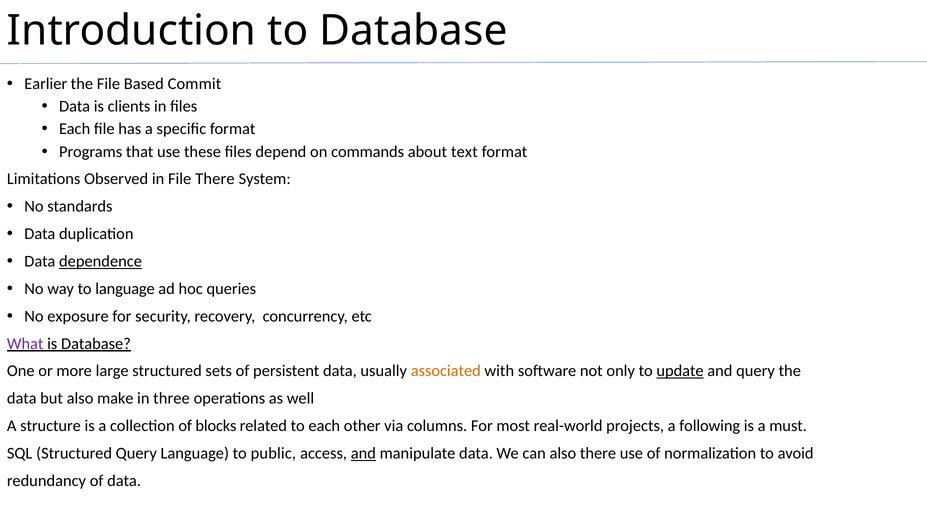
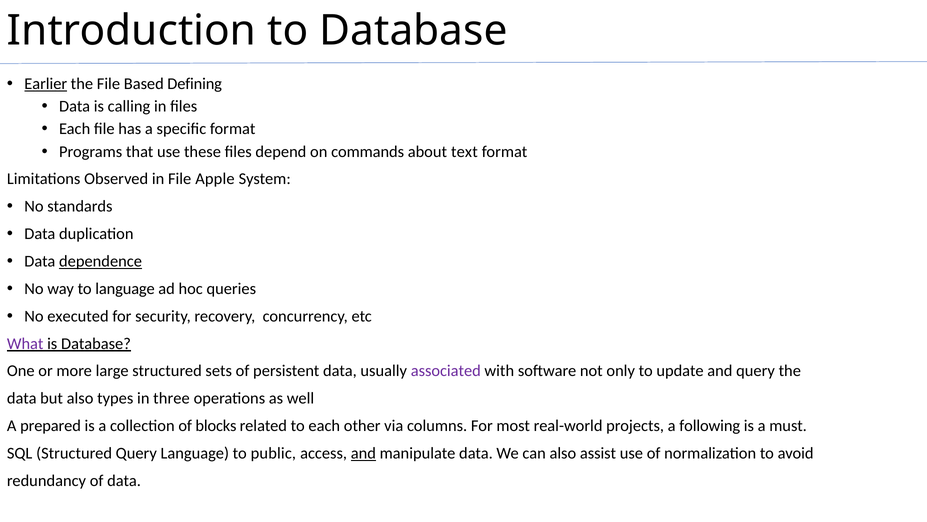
Earlier underline: none -> present (46, 84)
Commit: Commit -> Defining (195, 84)
clients: clients -> calling (129, 106)
File There: There -> Apple (215, 179)
exposure: exposure -> executed (78, 316)
associated colour: orange -> purple (446, 371)
update underline: present -> none (680, 371)
make: make -> types (115, 398)
structure: structure -> prepared (51, 425)
also there: there -> assist (598, 453)
